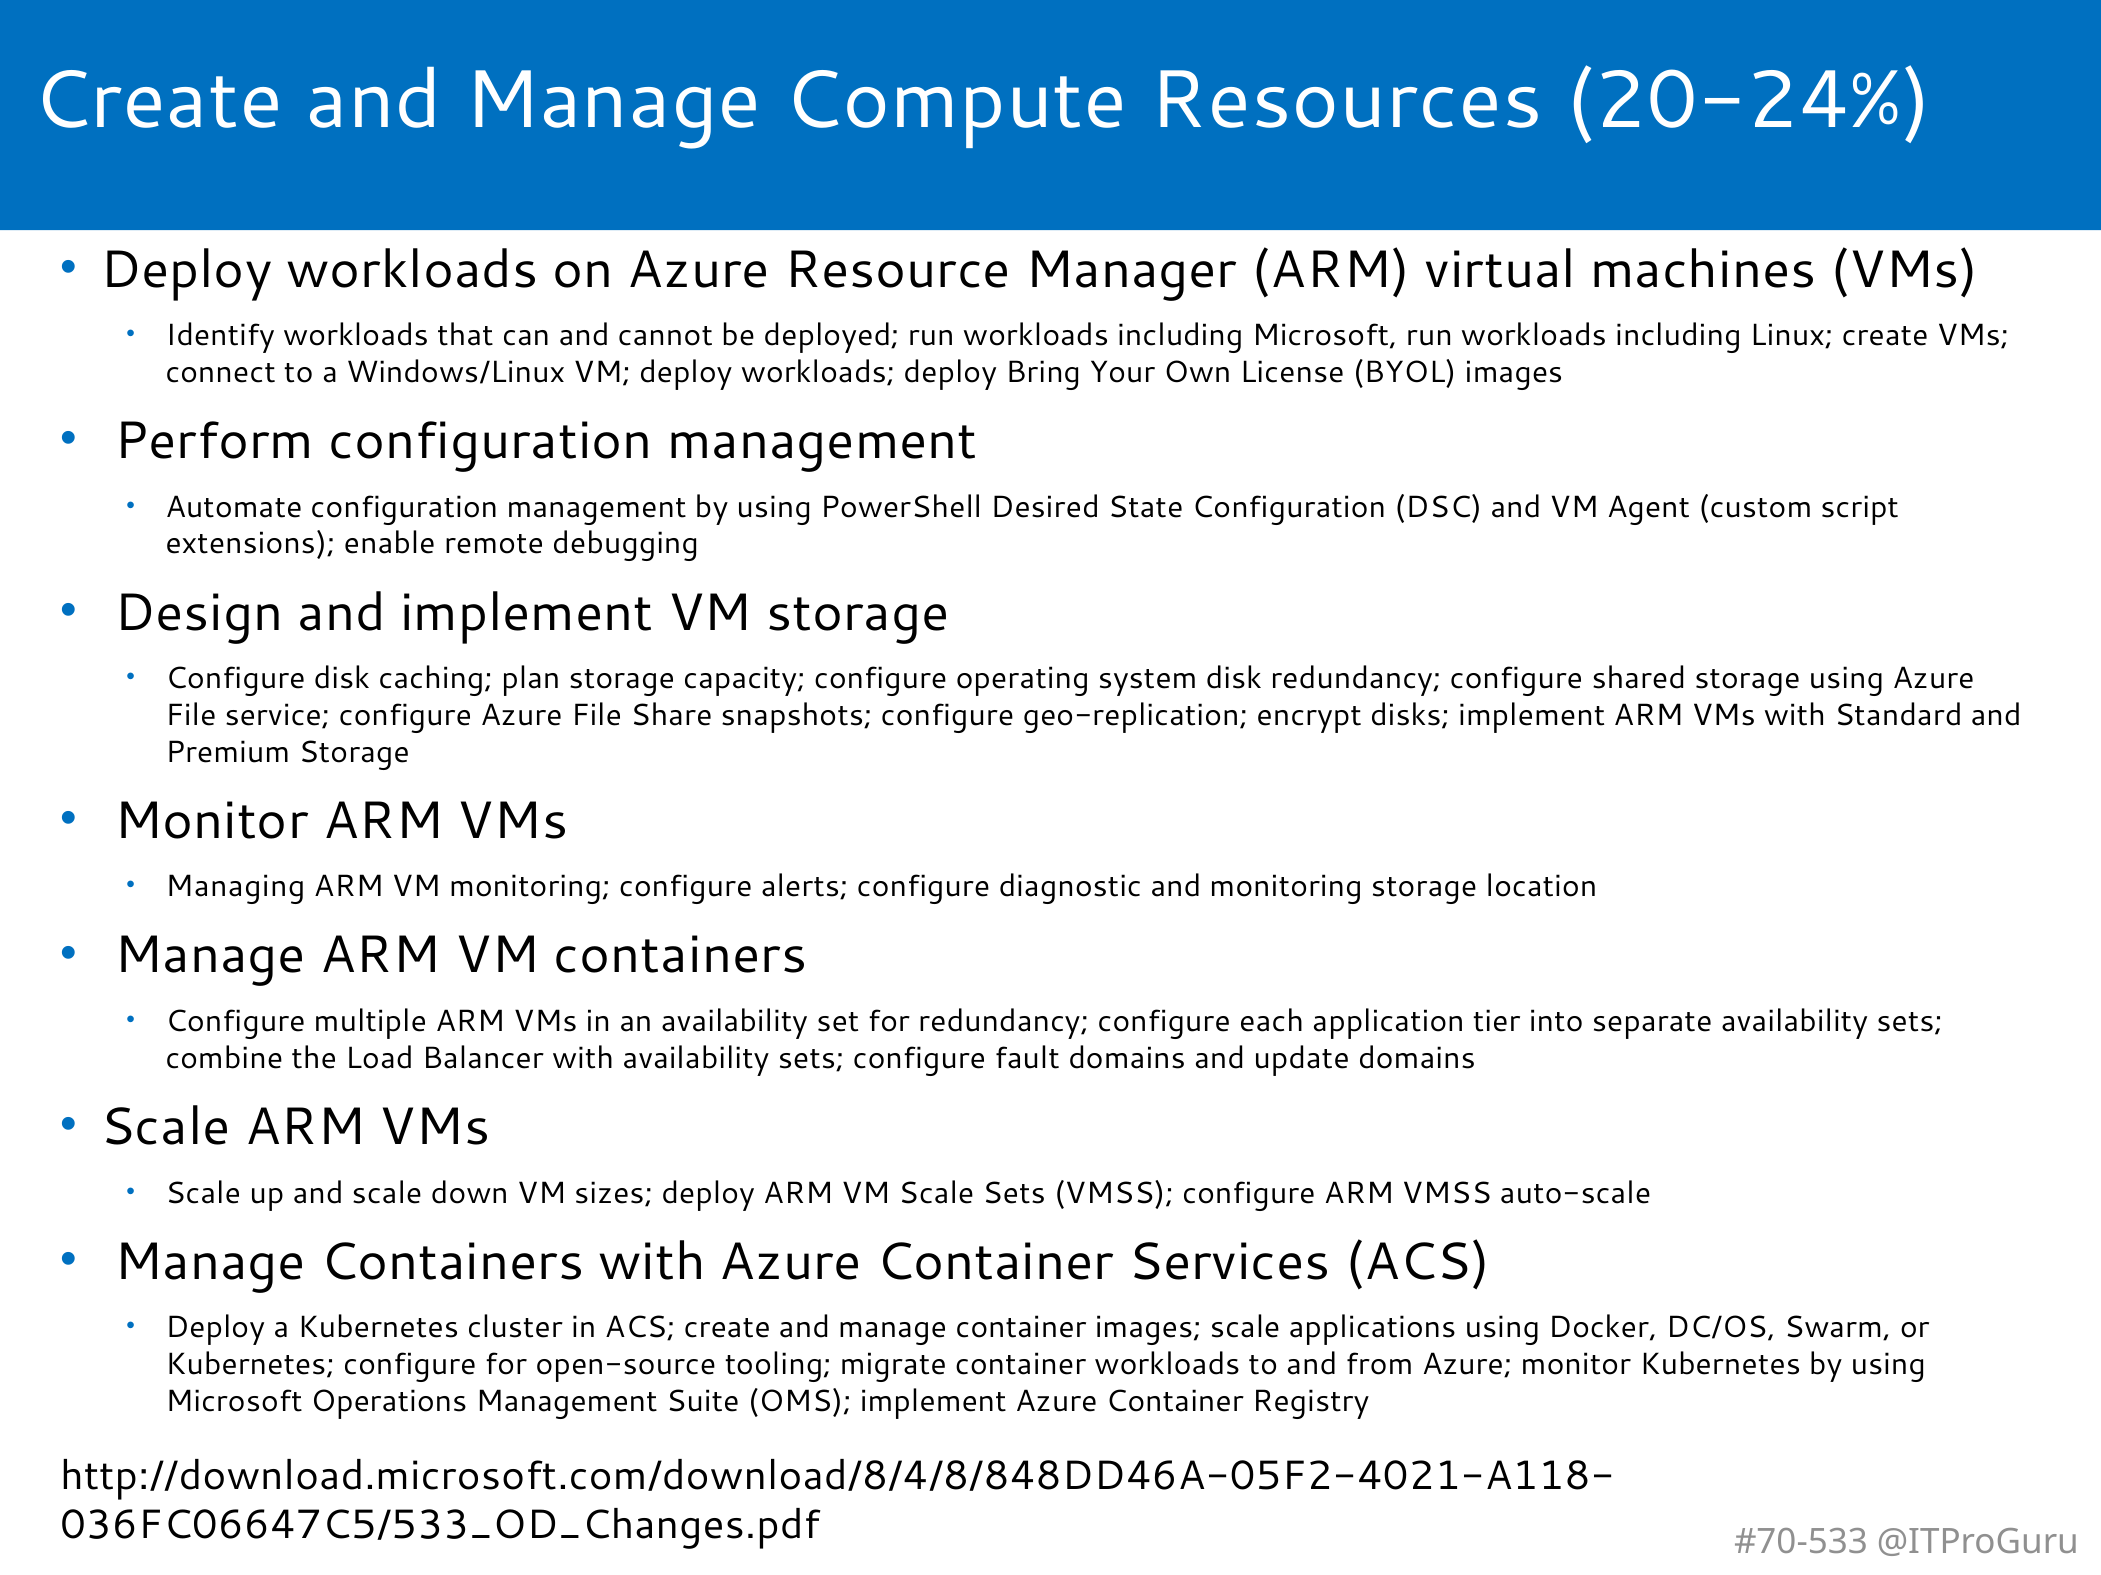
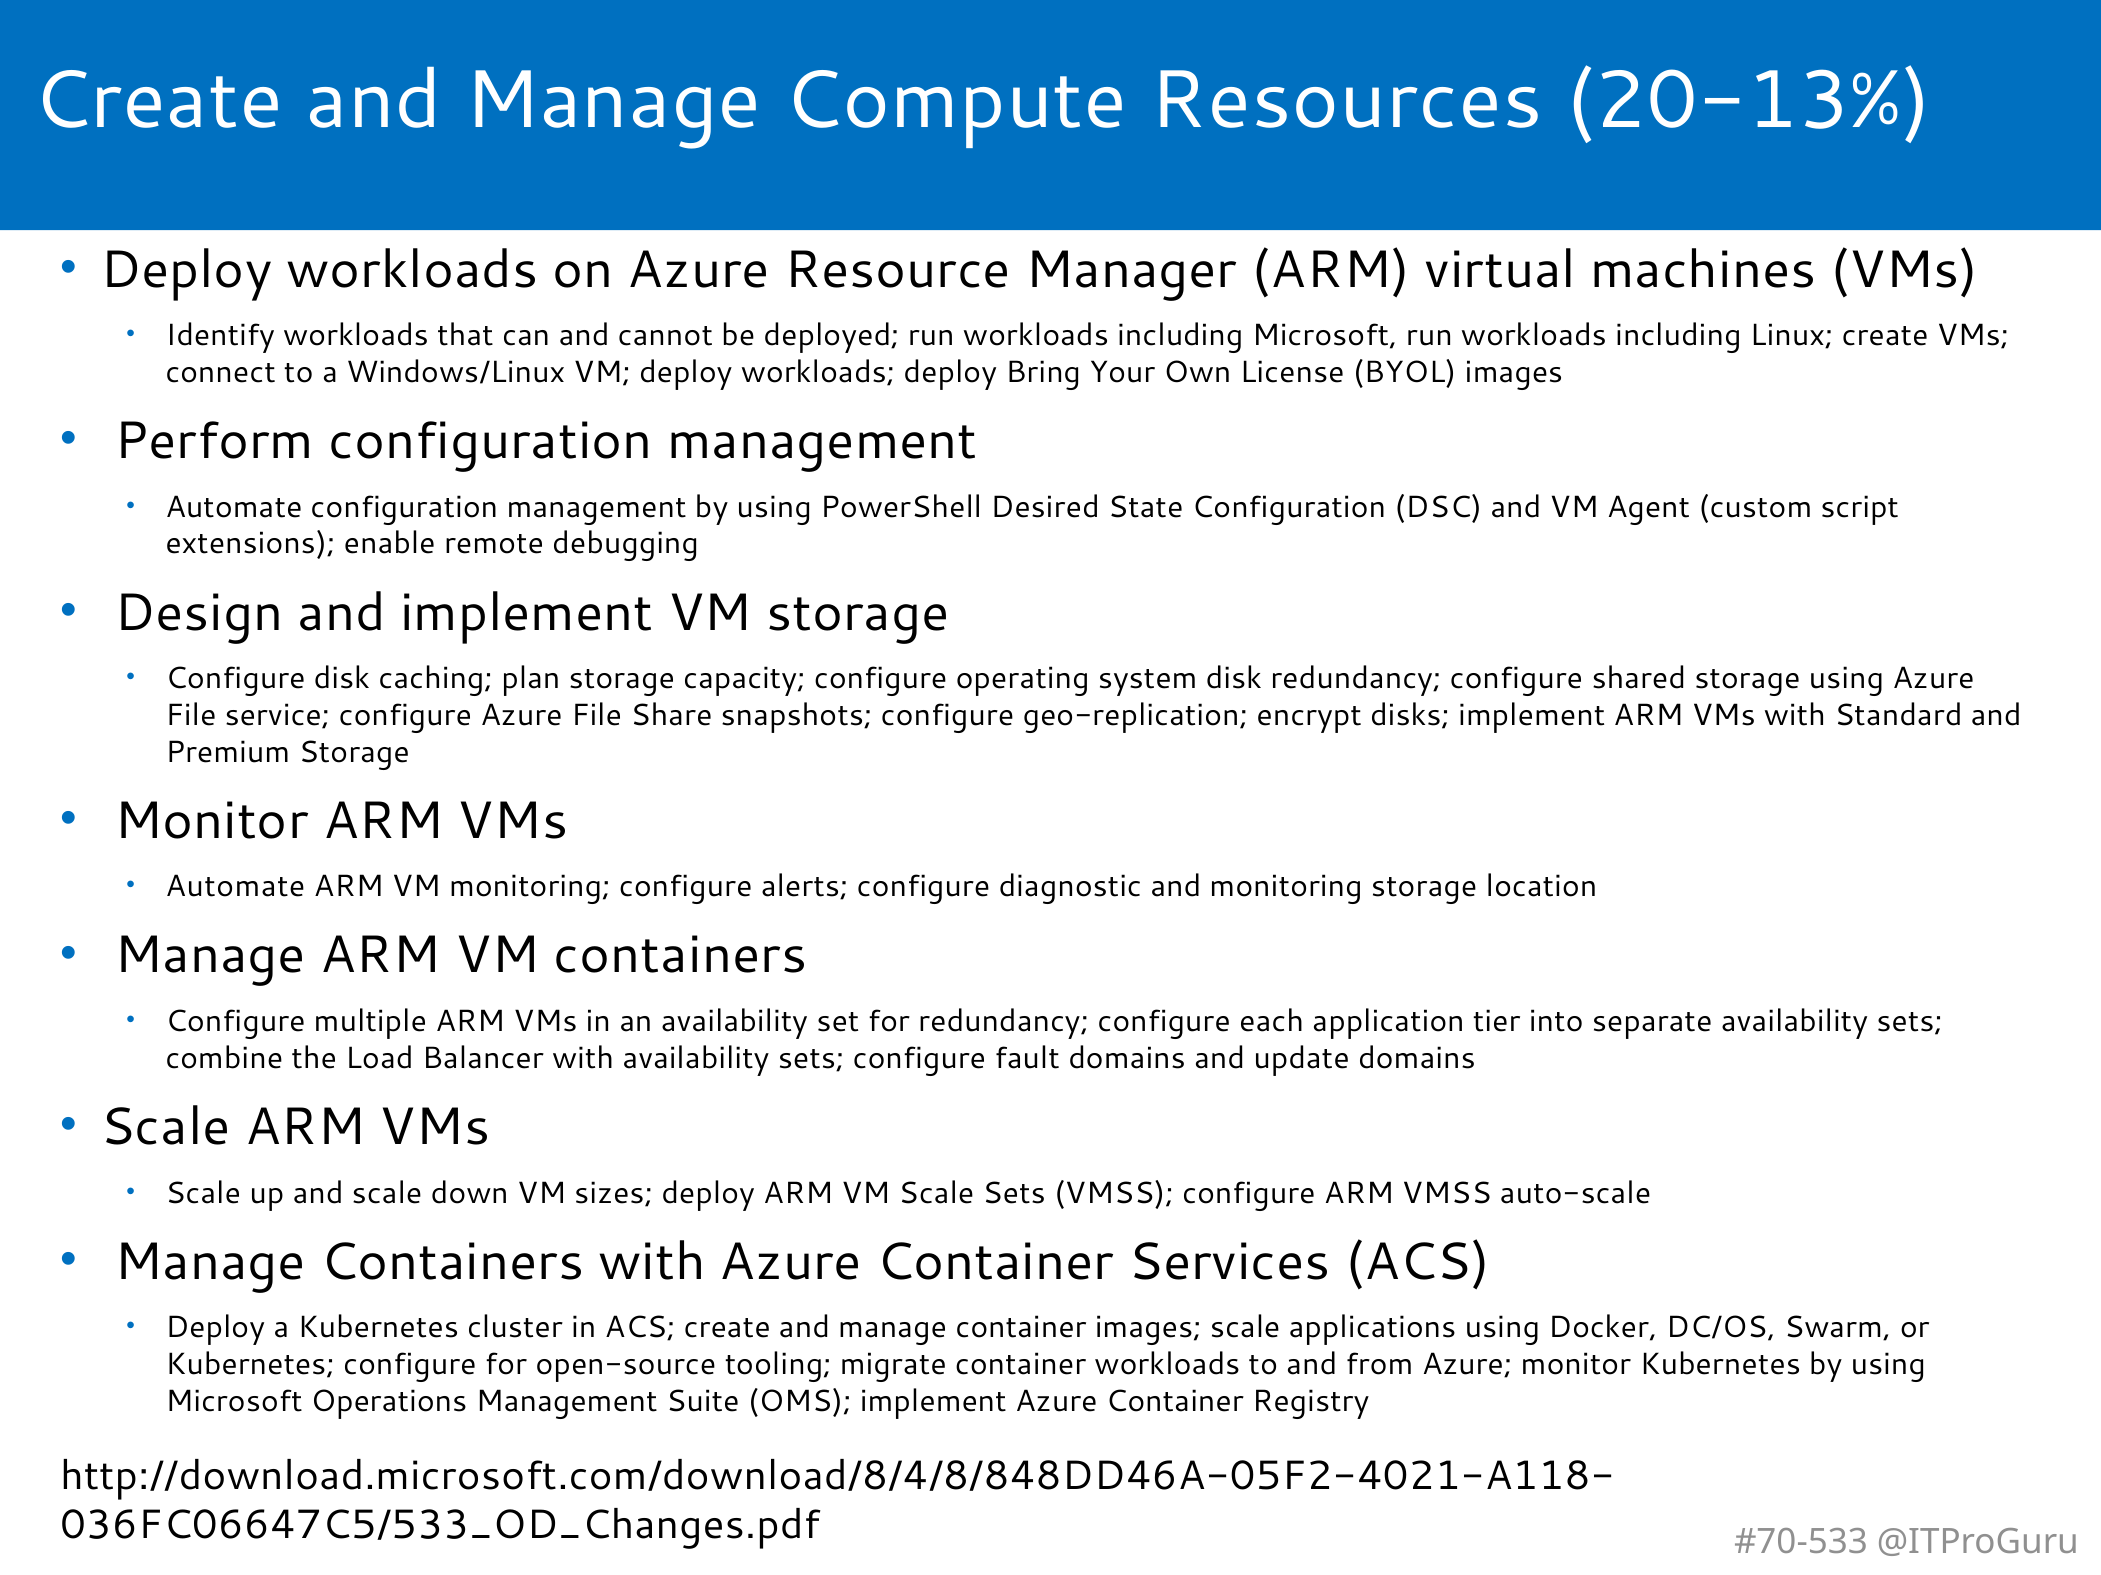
20-24%: 20-24% -> 20-13% (1749, 101)
Managing: Managing -> Automate (235, 887)
